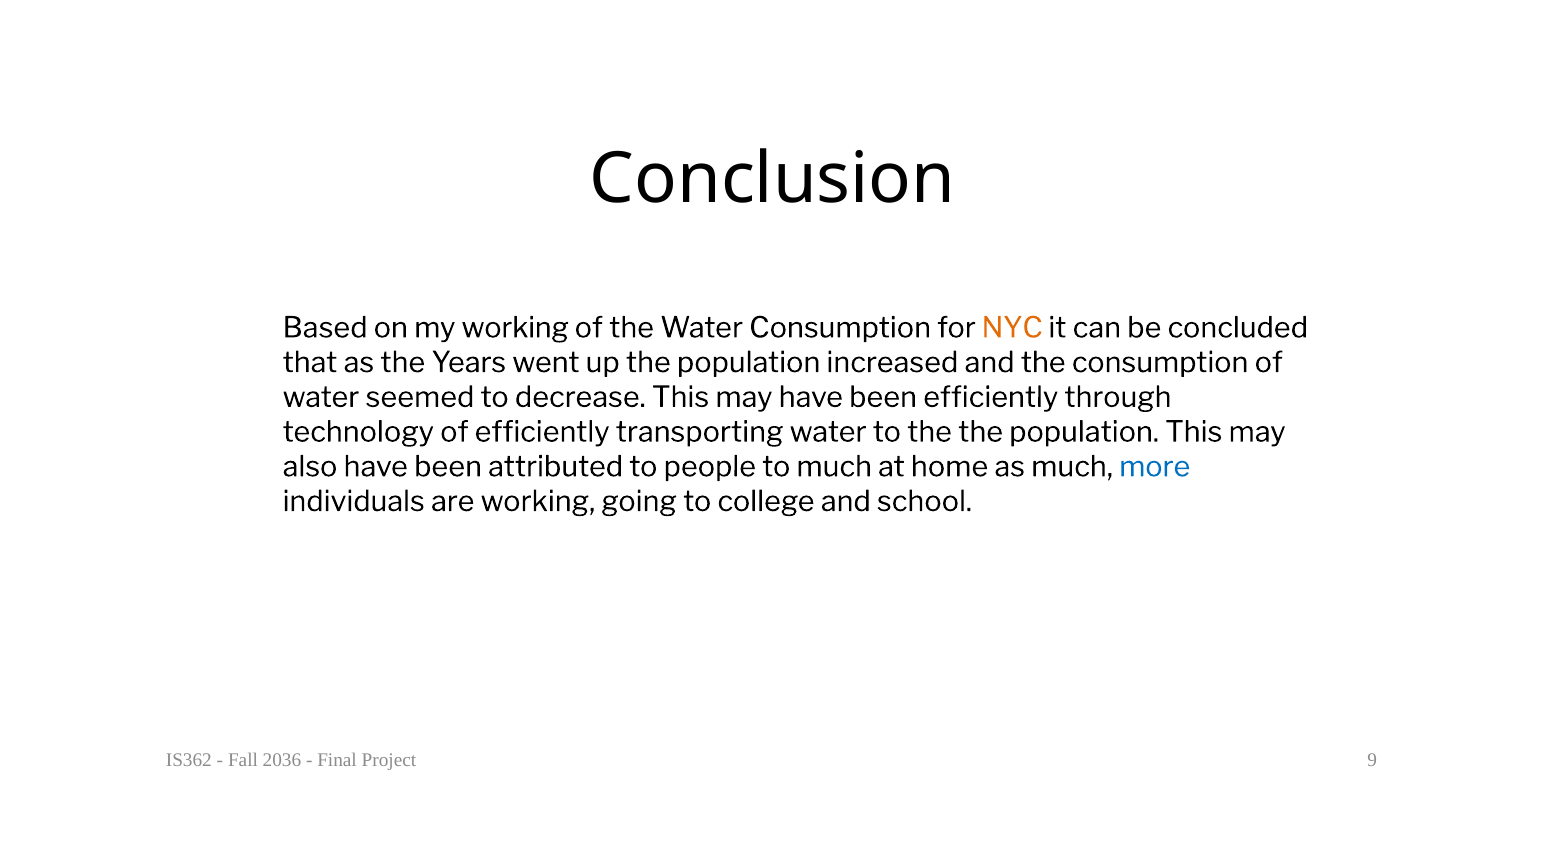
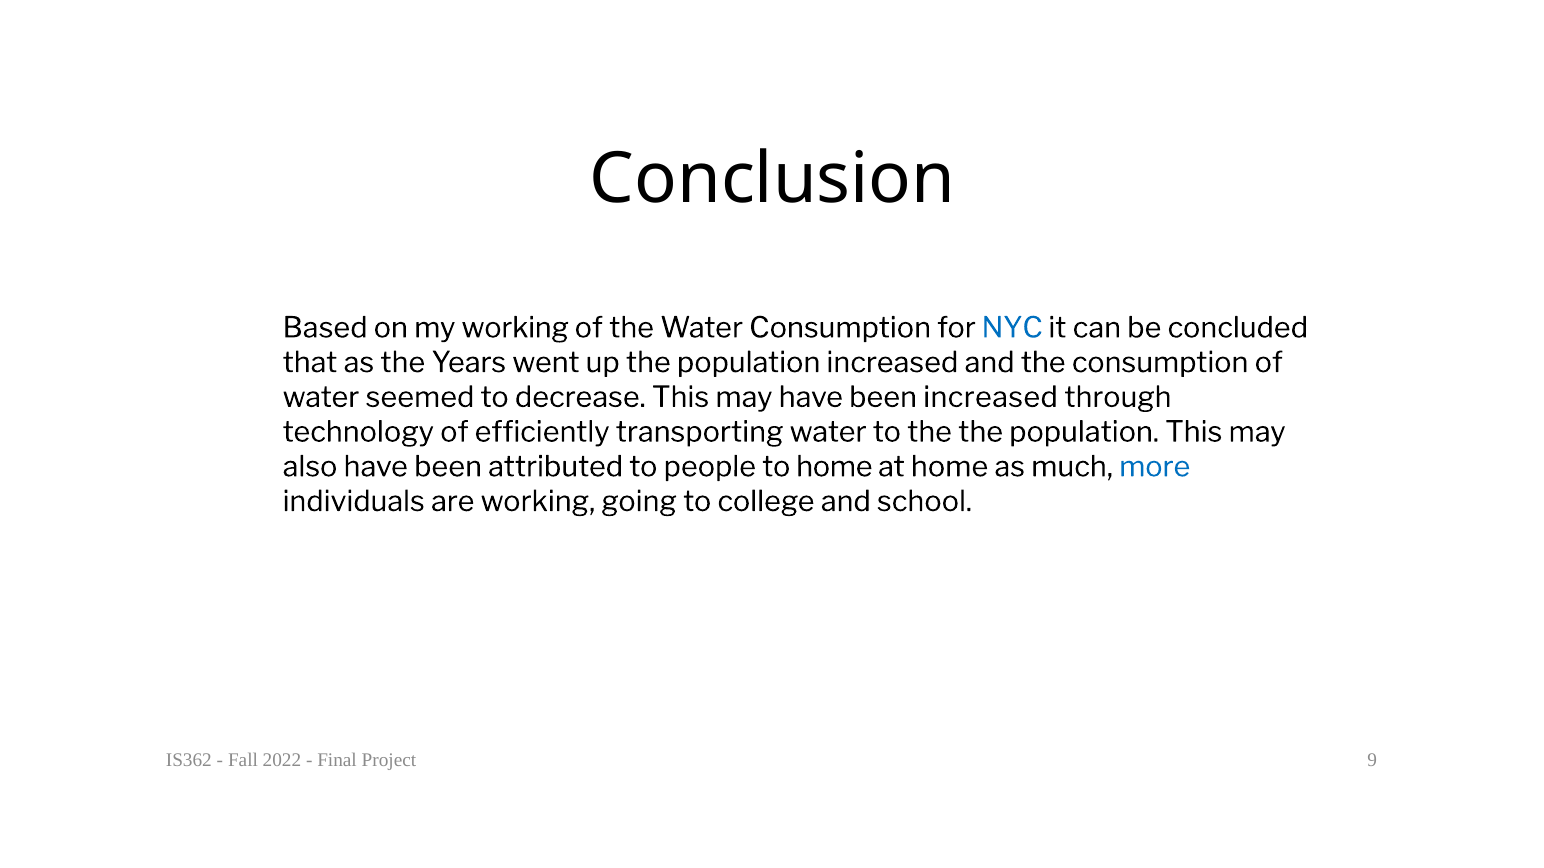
NYC colour: orange -> blue (1012, 328)
been efficiently: efficiently -> increased (991, 398)
to much: much -> home (834, 467)
2036: 2036 -> 2022 (282, 760)
